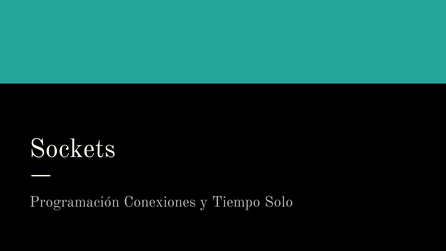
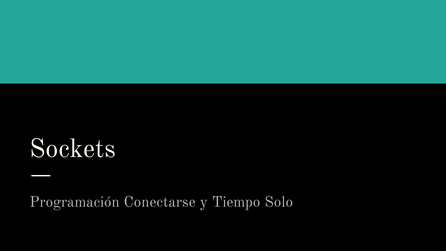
Conexiones: Conexiones -> Conectarse (160, 202)
